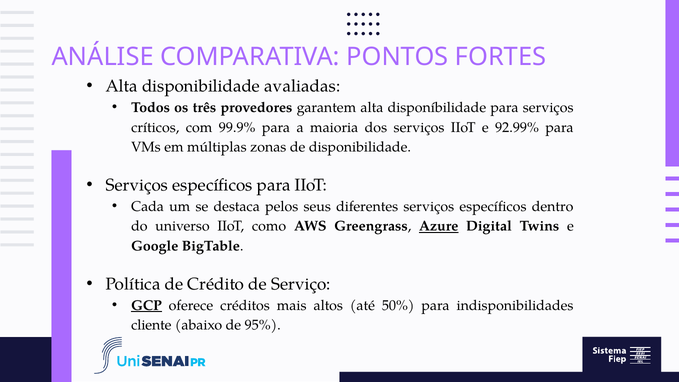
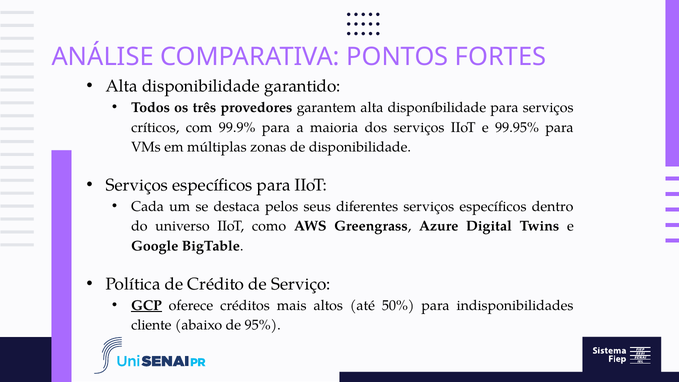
avaliadas: avaliadas -> garantido (302, 86)
92.99%: 92.99% -> 99.95% (517, 127)
Azure underline: present -> none (439, 226)
